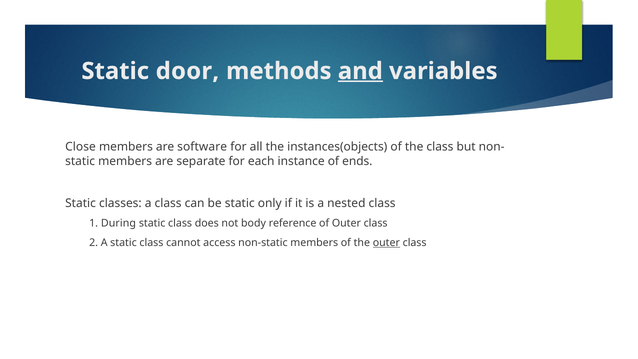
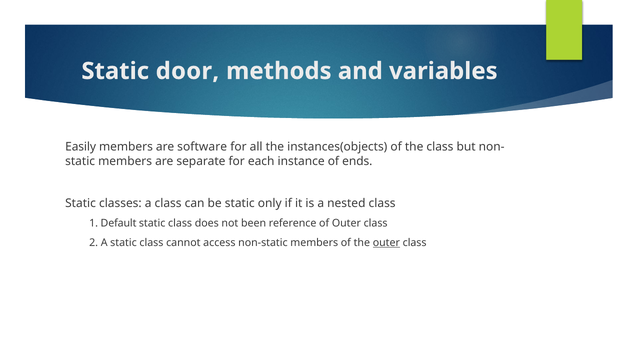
and underline: present -> none (360, 71)
Close: Close -> Easily (81, 147)
During: During -> Default (119, 223)
body: body -> been (254, 223)
